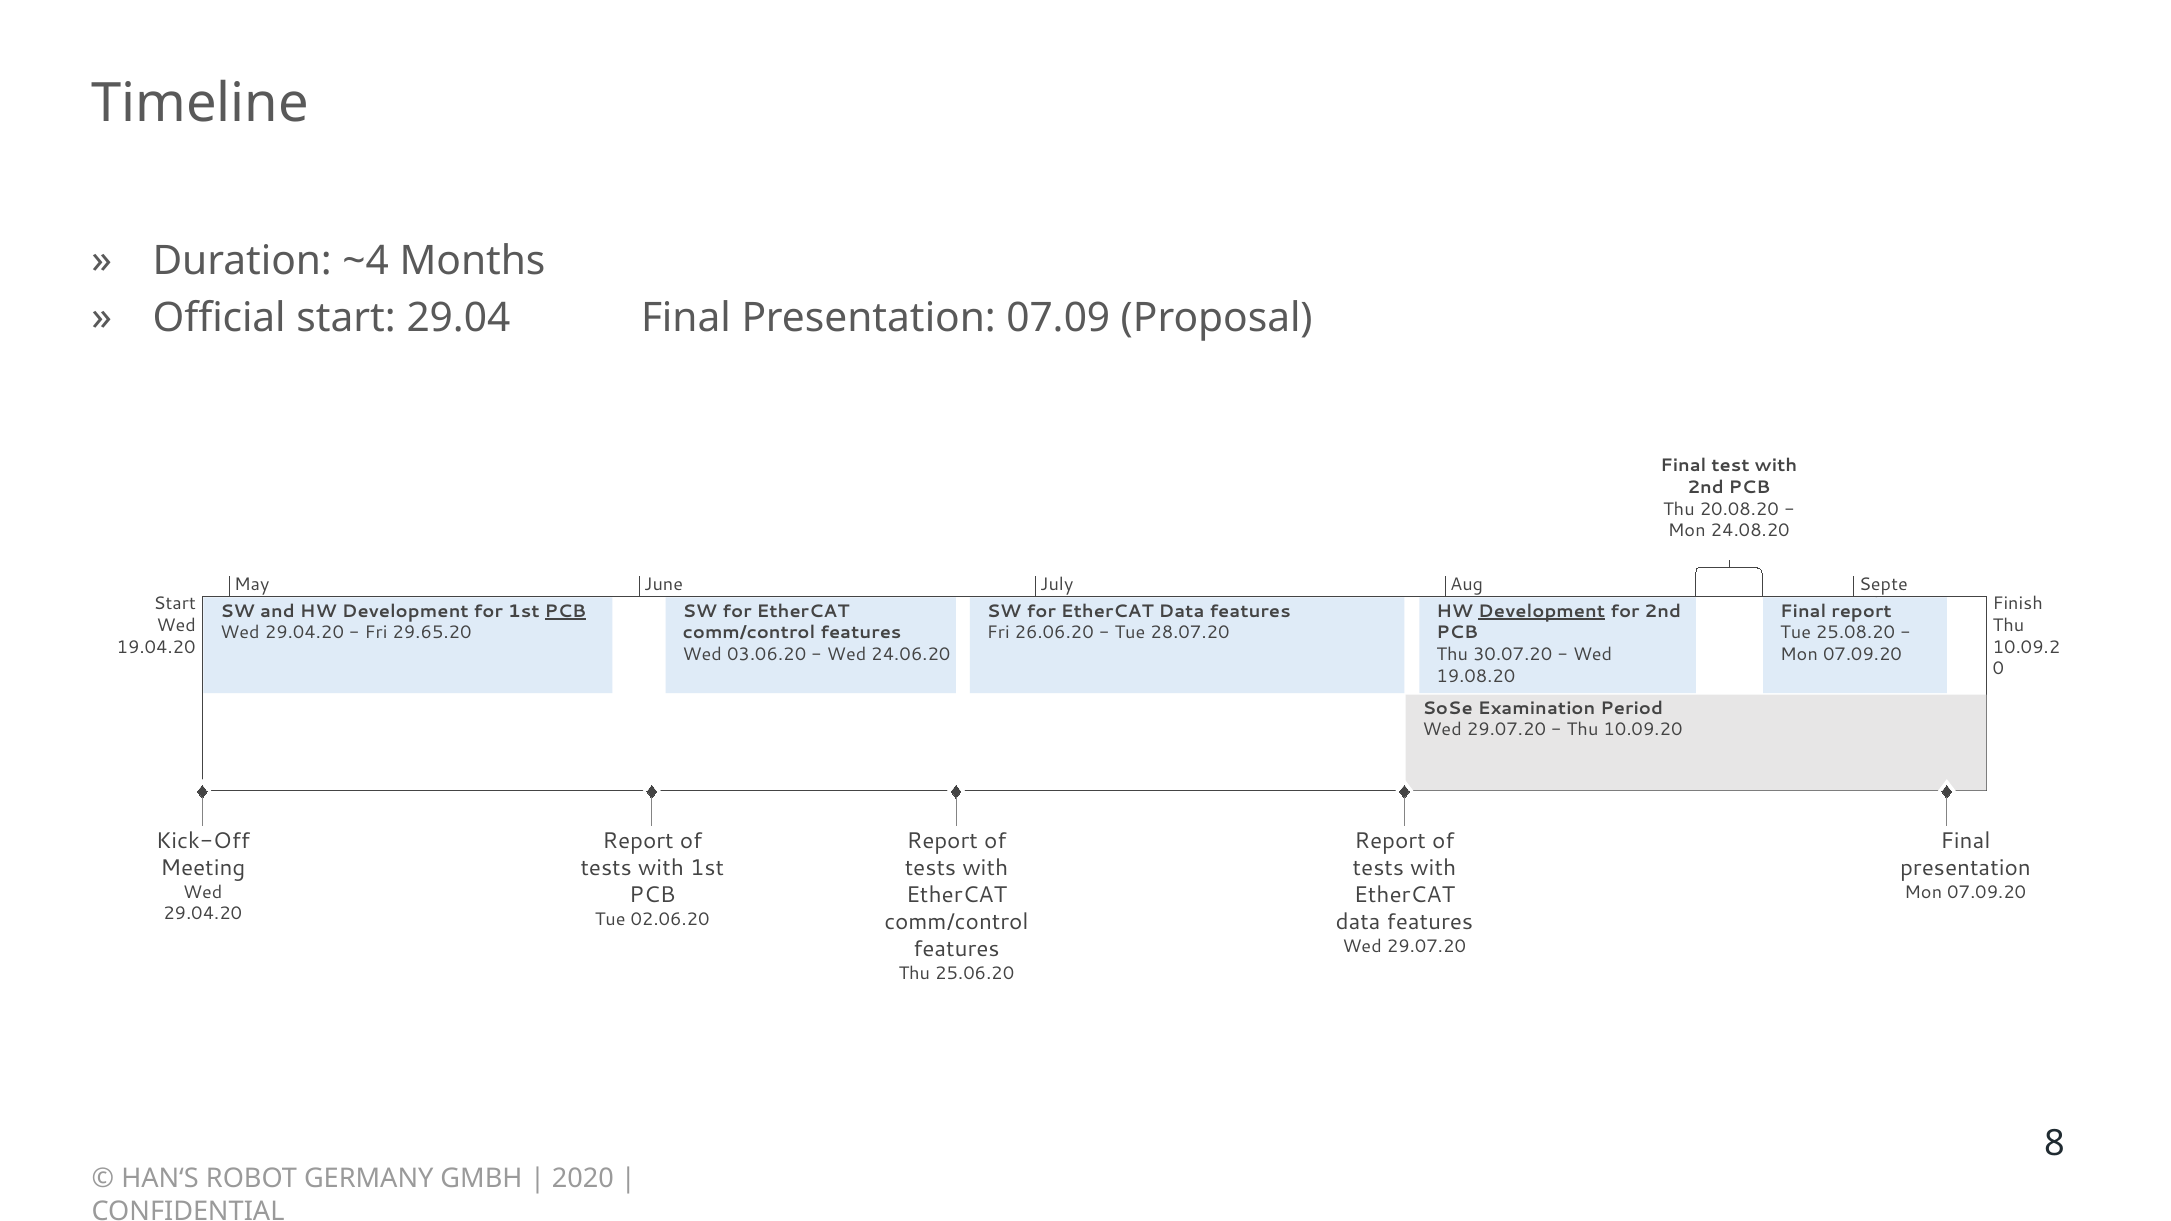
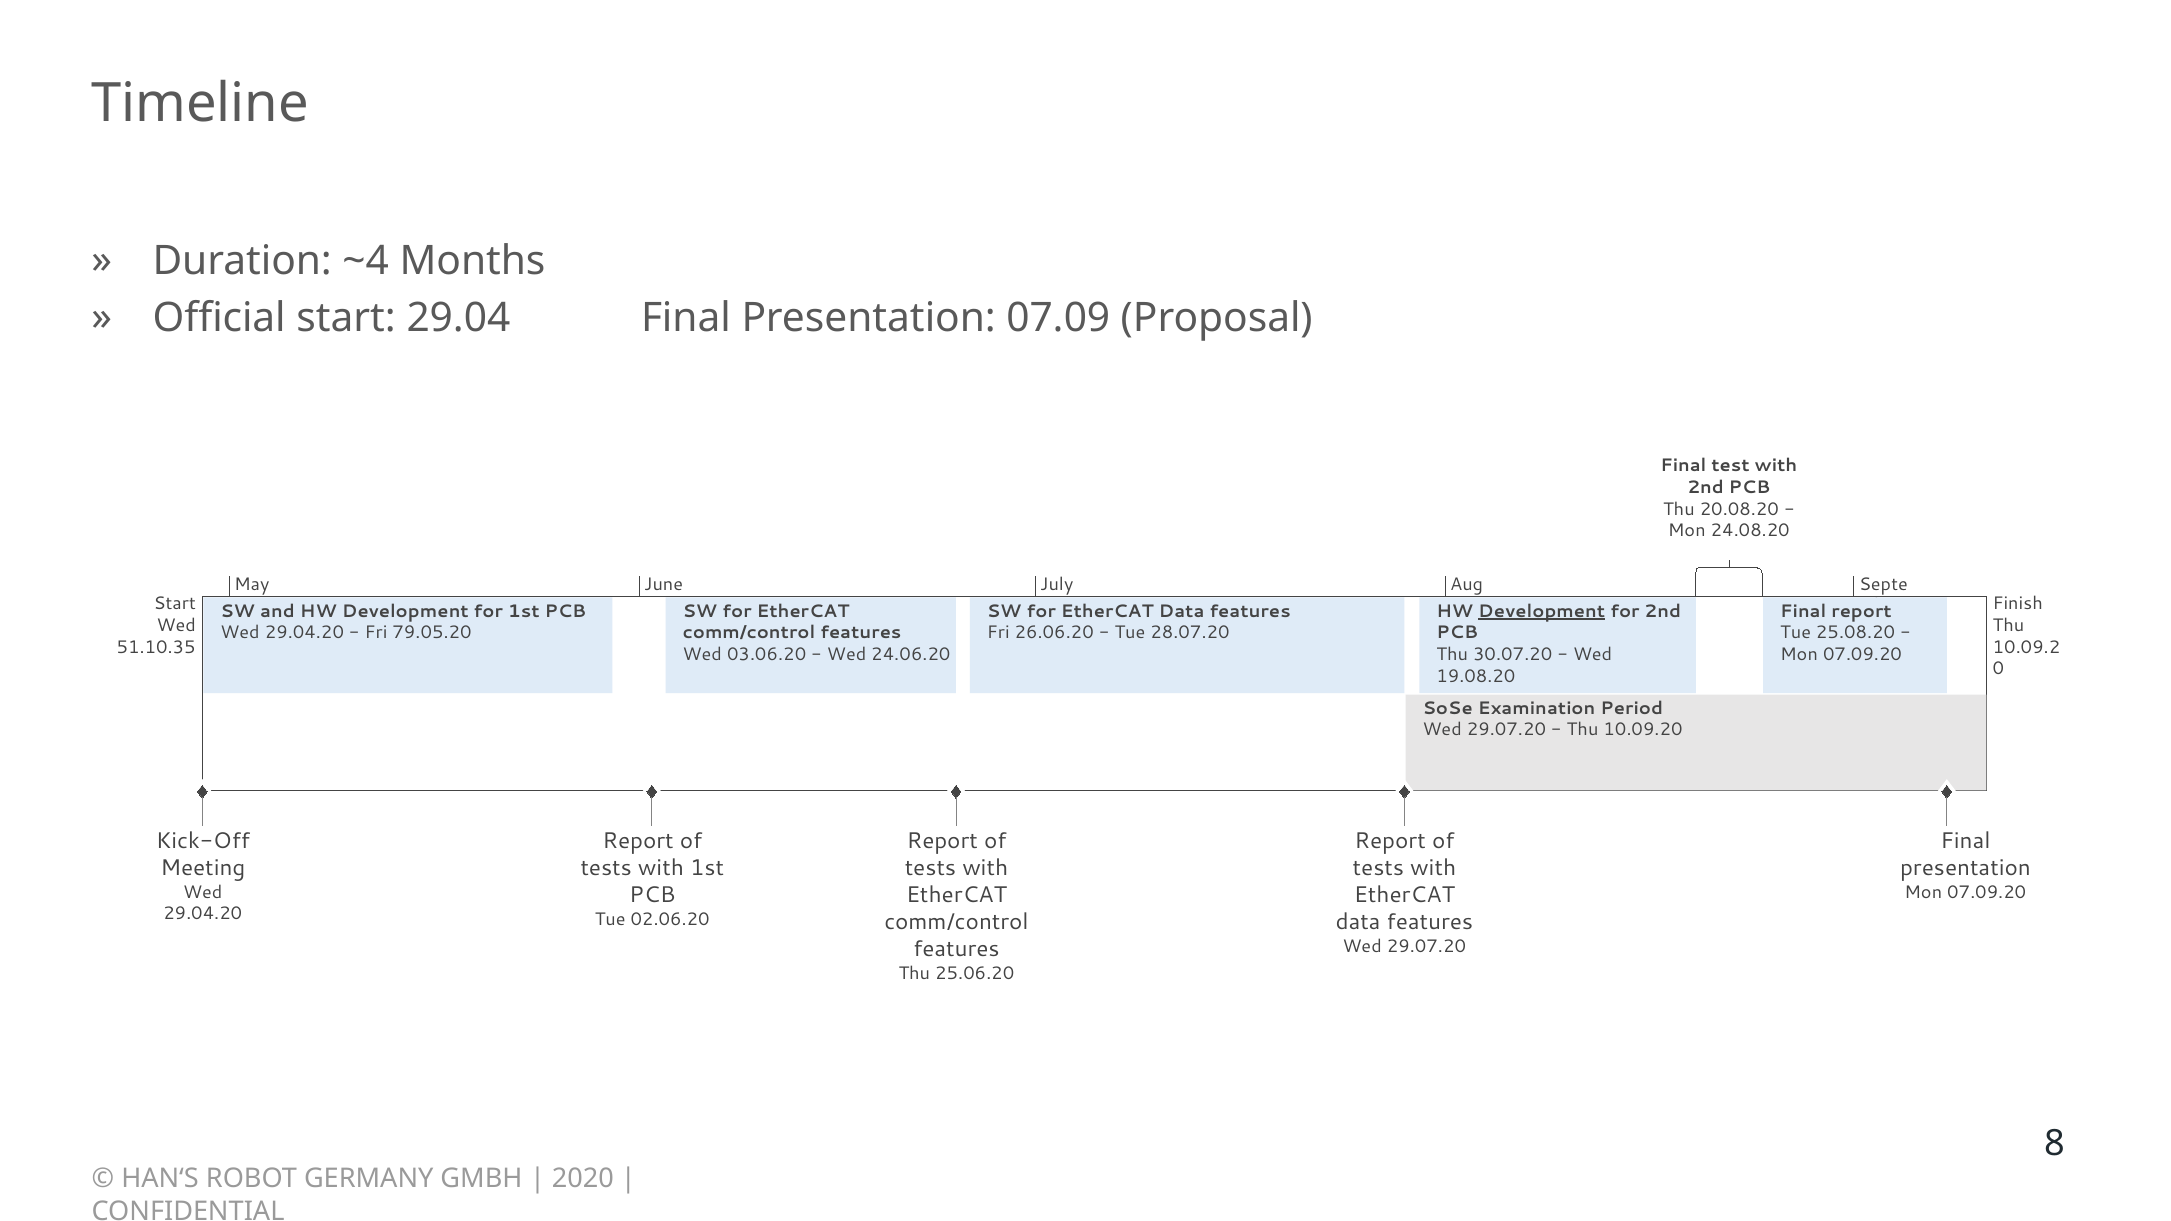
PCB underline: present -> none (565, 611)
29.65.20: 29.65.20 -> 79.05.20 (432, 633)
19.04.20: 19.04.20 -> 51.10.35 (156, 647)
